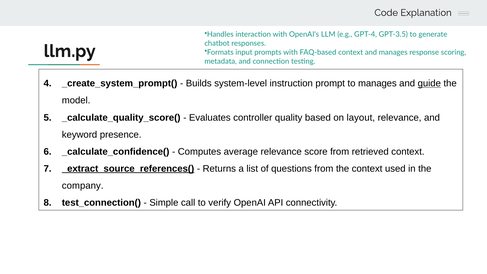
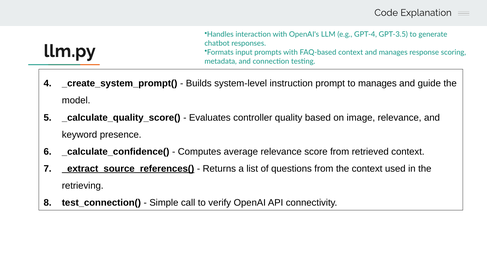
guide underline: present -> none (429, 83)
layout: layout -> image (361, 118)
company: company -> retrieving (83, 186)
